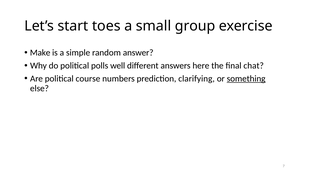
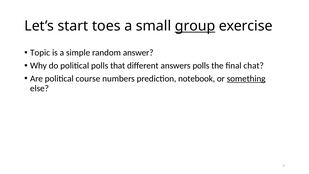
group underline: none -> present (195, 26)
Make: Make -> Topic (40, 53)
well: well -> that (118, 66)
answers here: here -> polls (201, 66)
clarifying: clarifying -> notebook (197, 79)
